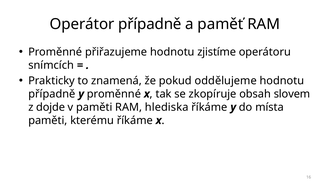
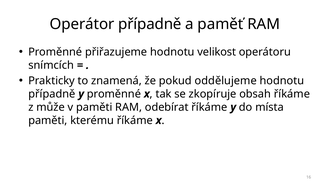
zjistíme: zjistíme -> velikost (217, 52)
obsah slovem: slovem -> říkáme (292, 94)
dojde: dojde -> může (51, 107)
hlediska: hlediska -> odebírat (167, 107)
